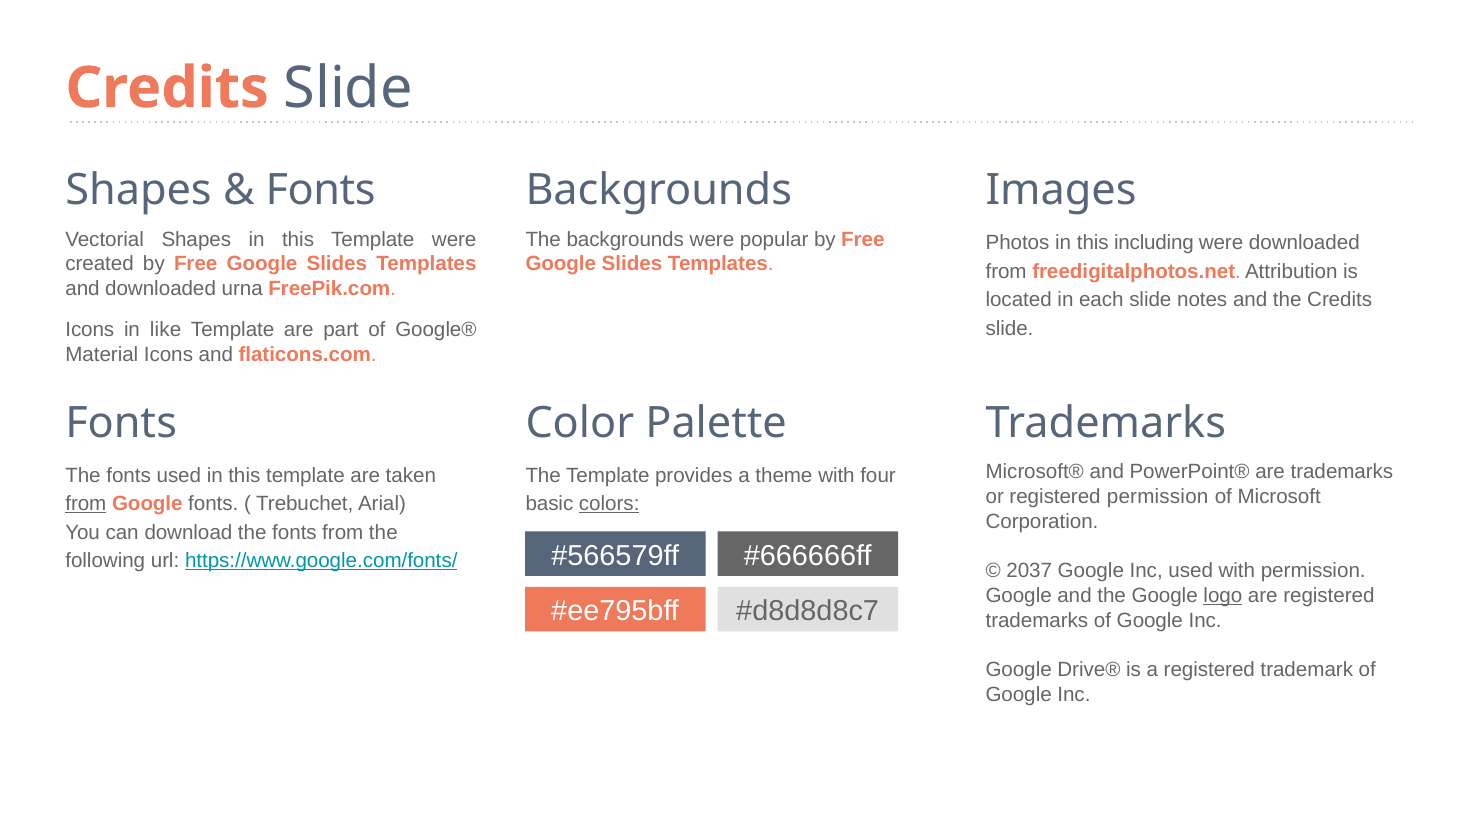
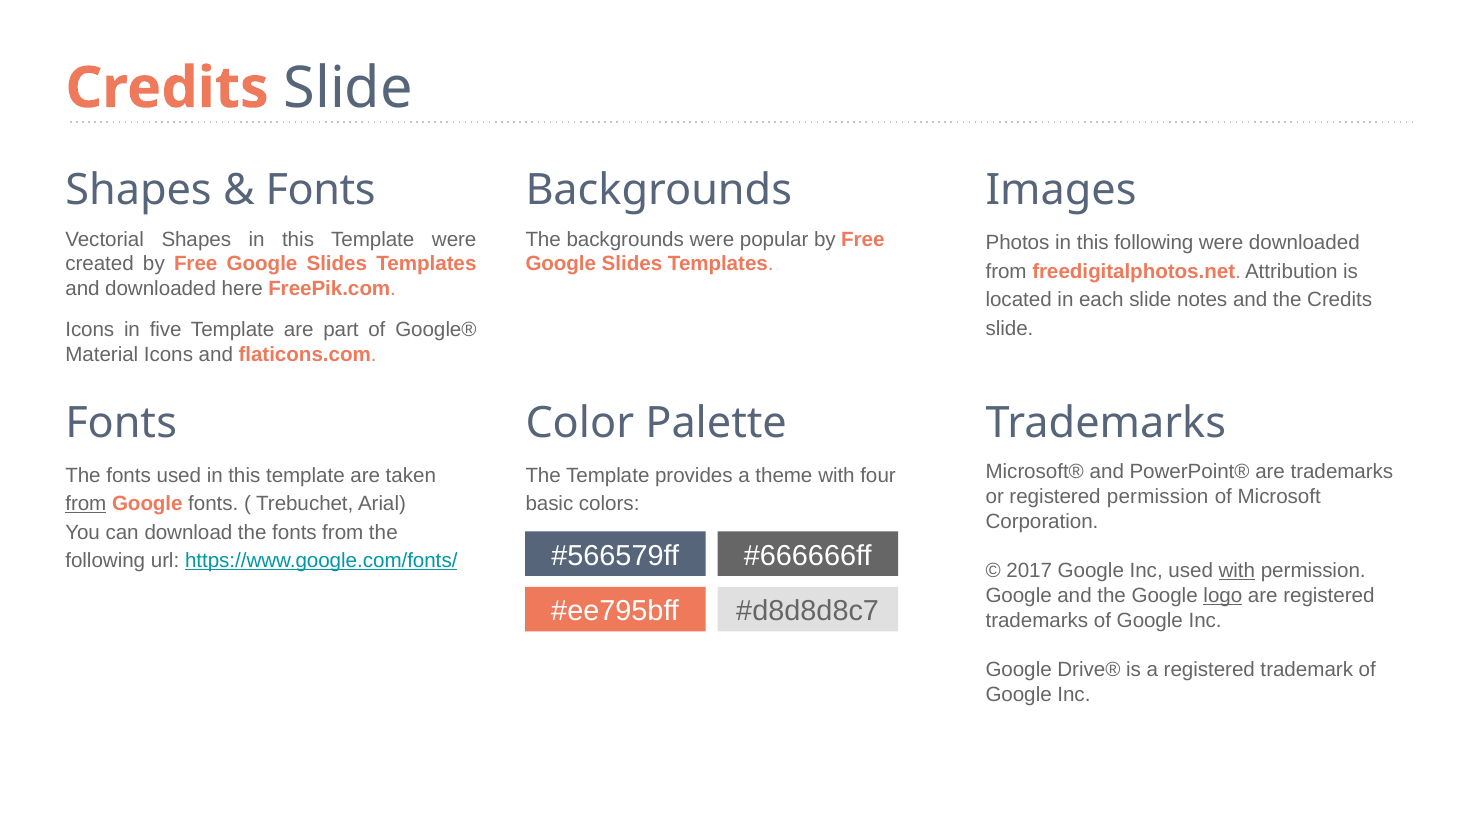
this including: including -> following (1154, 243)
urna: urna -> here (242, 289)
like: like -> five (166, 330)
colors underline: present -> none (609, 504)
2037: 2037 -> 2017 (1029, 571)
with underline: none -> present (1237, 571)
